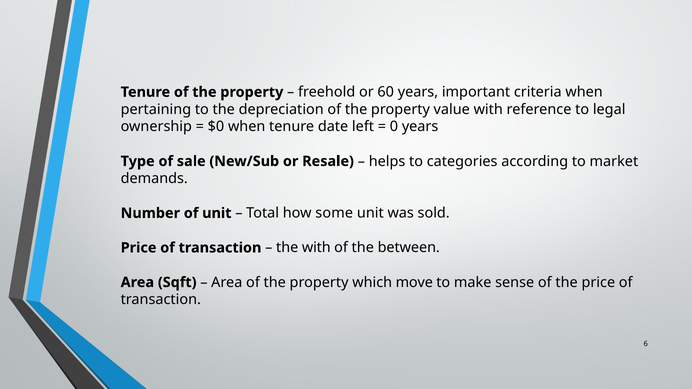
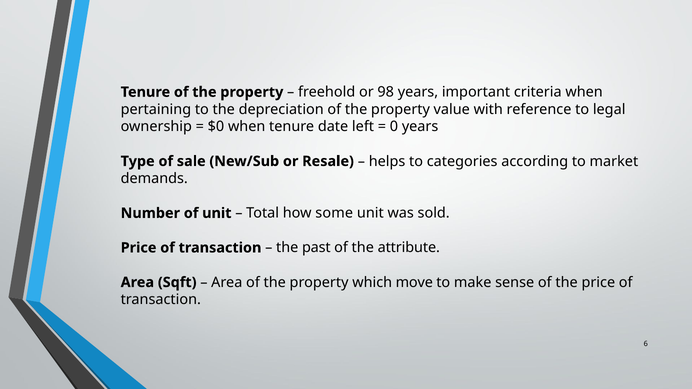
60: 60 -> 98 (386, 92)
the with: with -> past (316, 248)
between: between -> attribute (409, 248)
